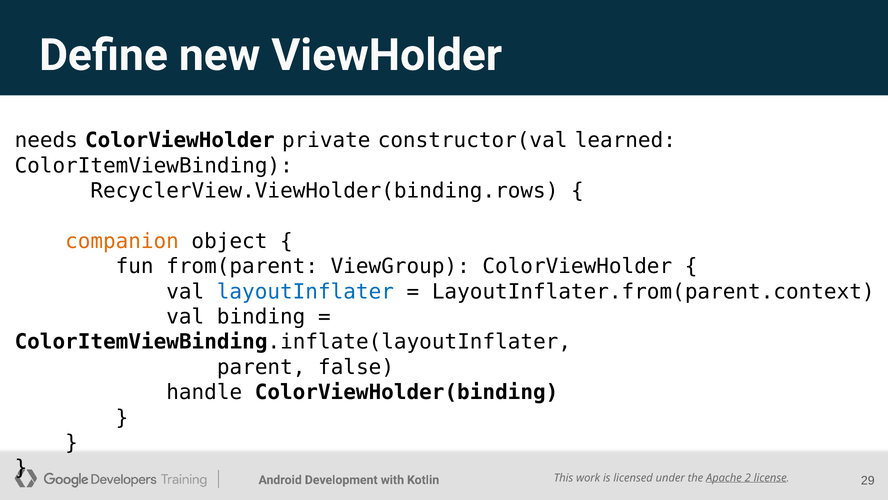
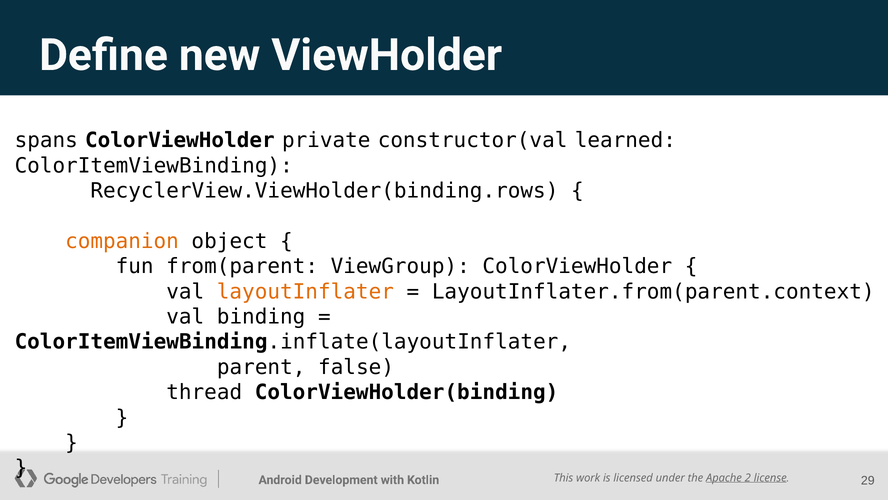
needs: needs -> spans (46, 140)
layoutInflater colour: blue -> orange (305, 291)
handle: handle -> thread (204, 392)
